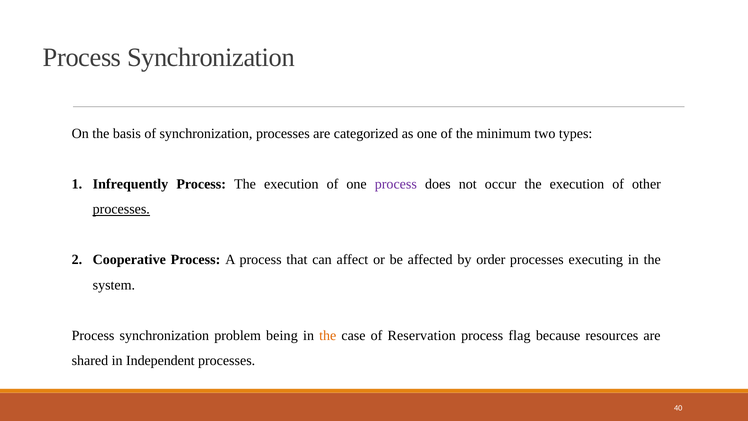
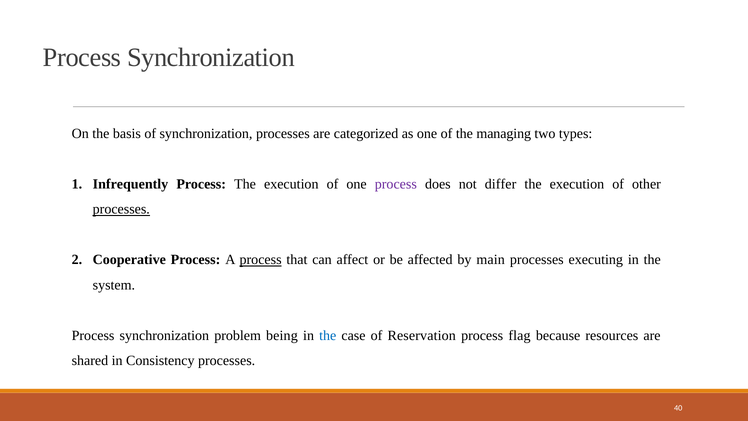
minimum: minimum -> managing (504, 133)
occur: occur -> differ (501, 184)
process underline: none -> present (261, 260)
order: order -> main (491, 260)
the colour: orange -> blue (328, 335)
Independent: Independent -> Consistency (160, 361)
